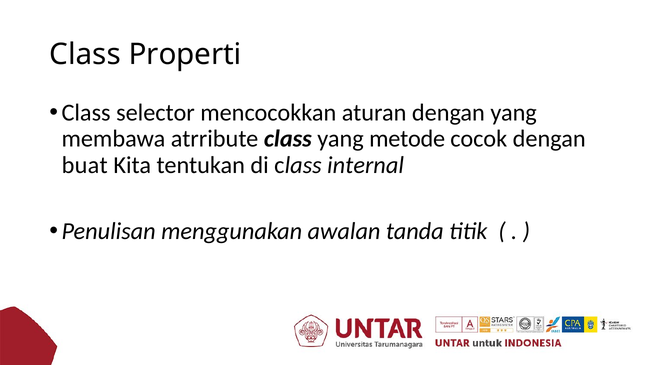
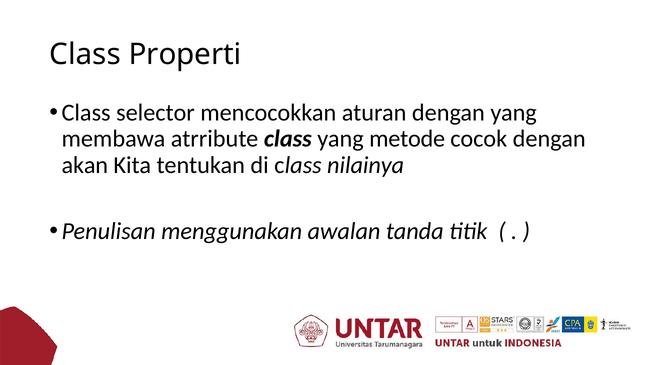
buat: buat -> akan (85, 165)
internal: internal -> nilainya (366, 165)
